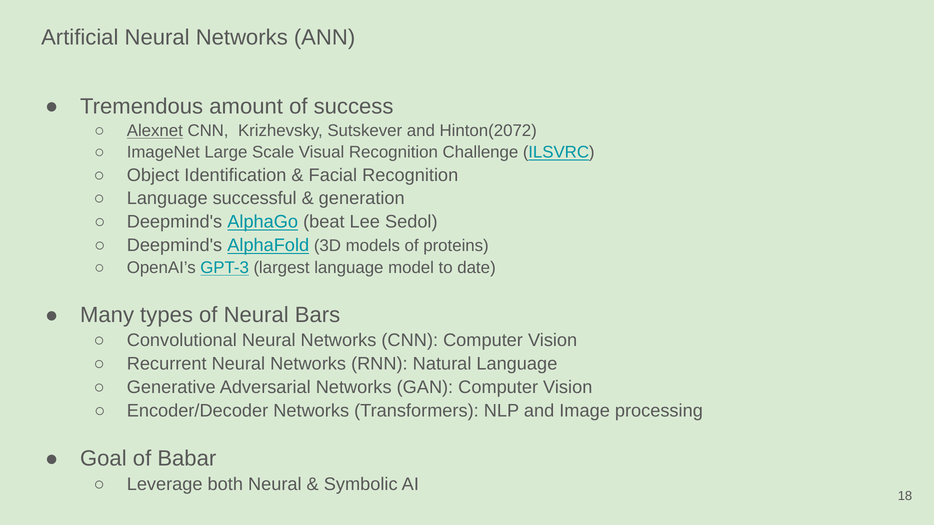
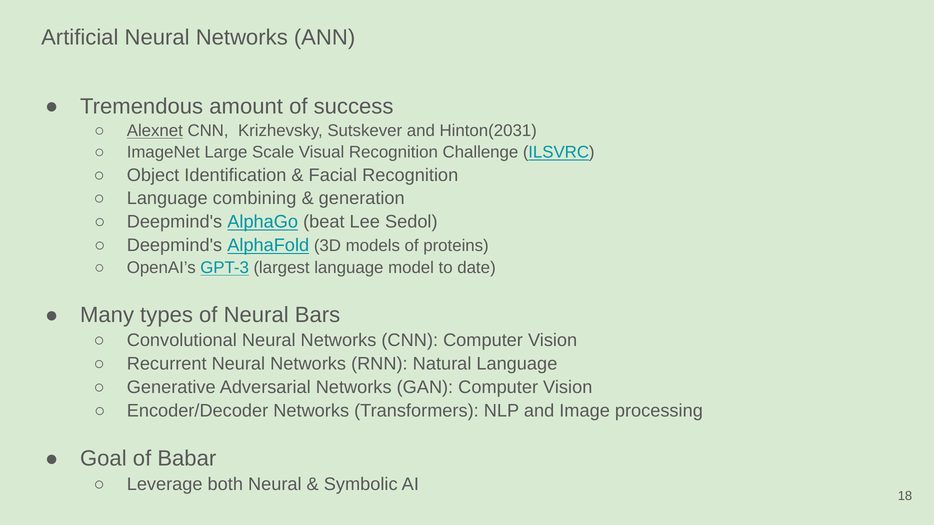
Hinton(2072: Hinton(2072 -> Hinton(2031 (488, 131)
successful: successful -> combining (255, 199)
